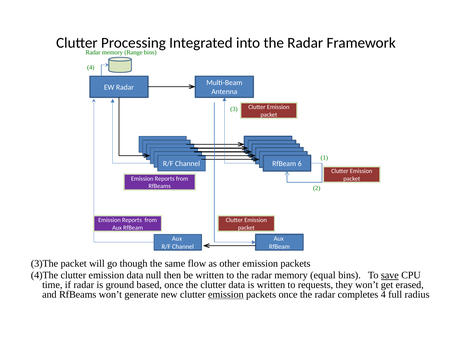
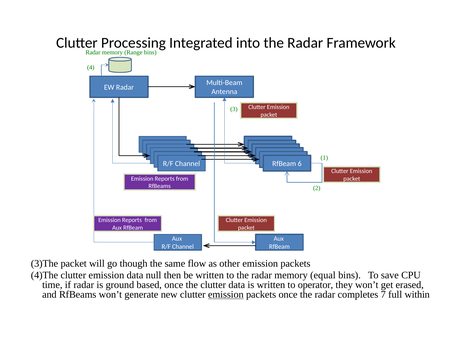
save underline: present -> none (390, 275)
requests: requests -> operator (316, 285)
completes 4: 4 -> 7 (383, 295)
radius: radius -> within (417, 295)
